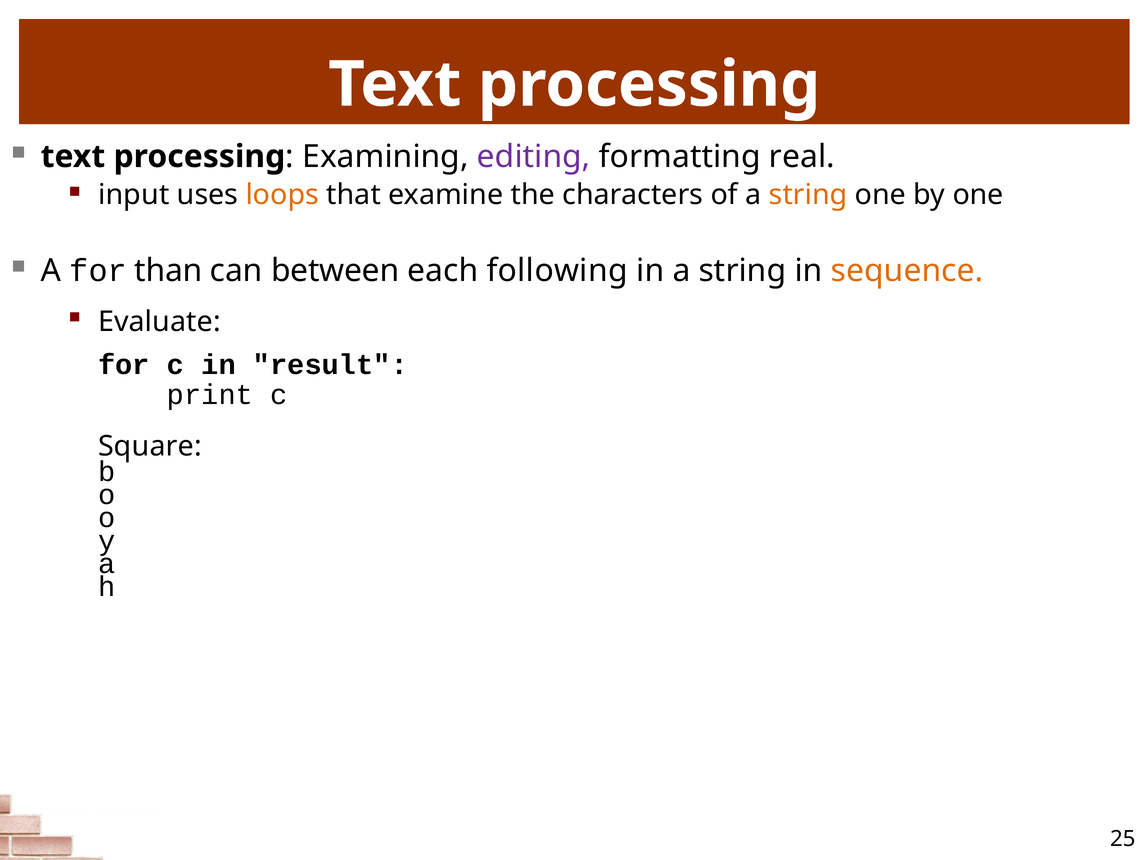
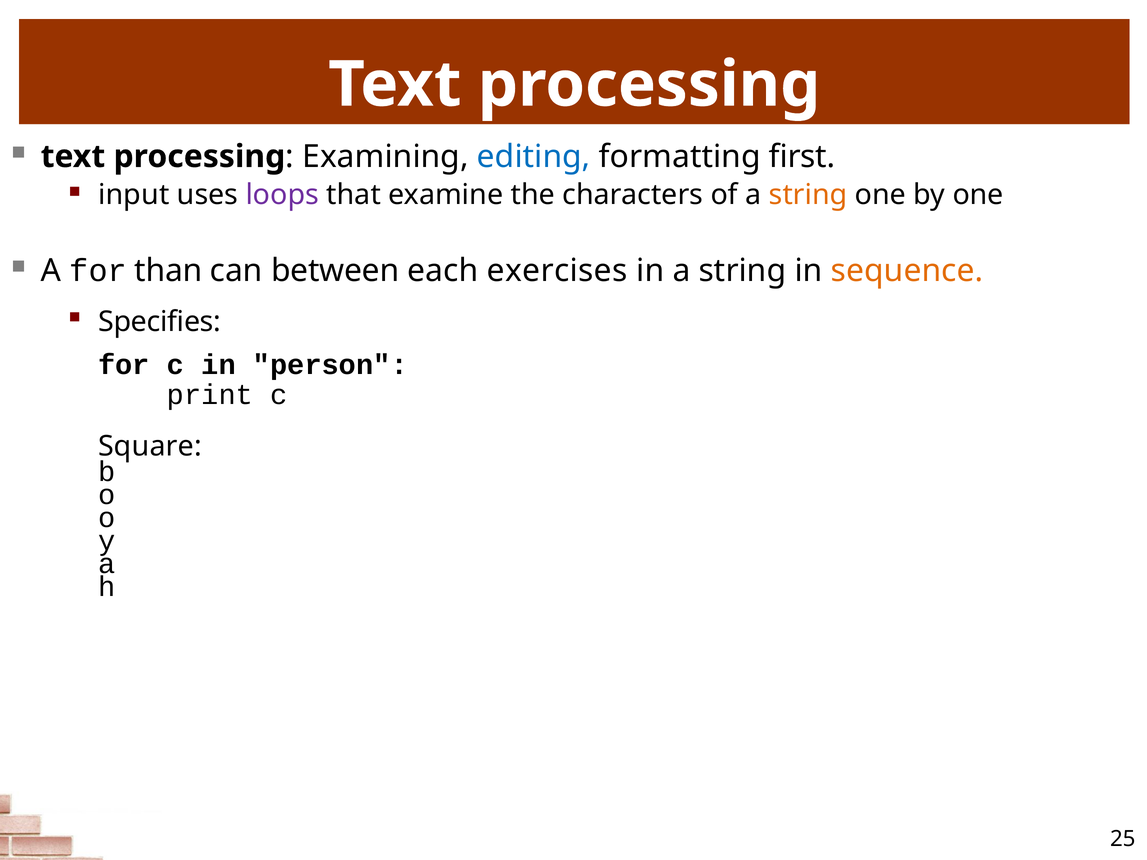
editing colour: purple -> blue (534, 157)
real: real -> first (802, 157)
loops colour: orange -> purple (282, 195)
following: following -> exercises (557, 271)
Evaluate: Evaluate -> Specifies (160, 322)
result: result -> person (330, 365)
